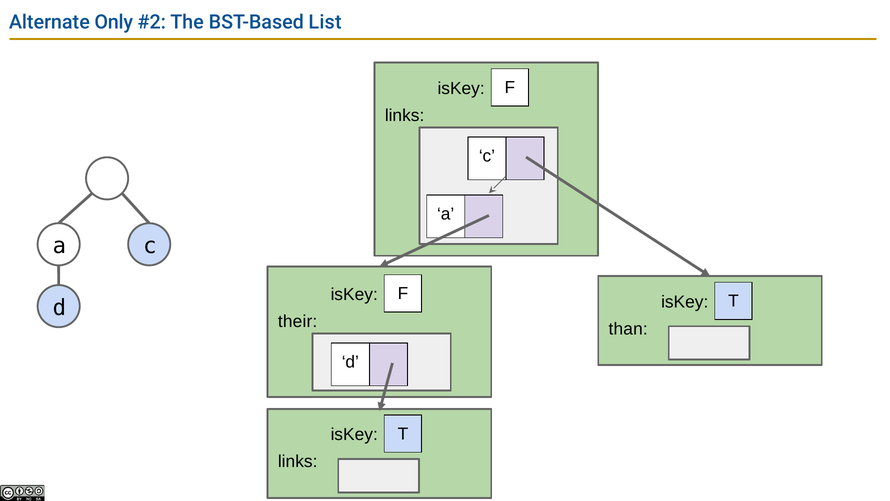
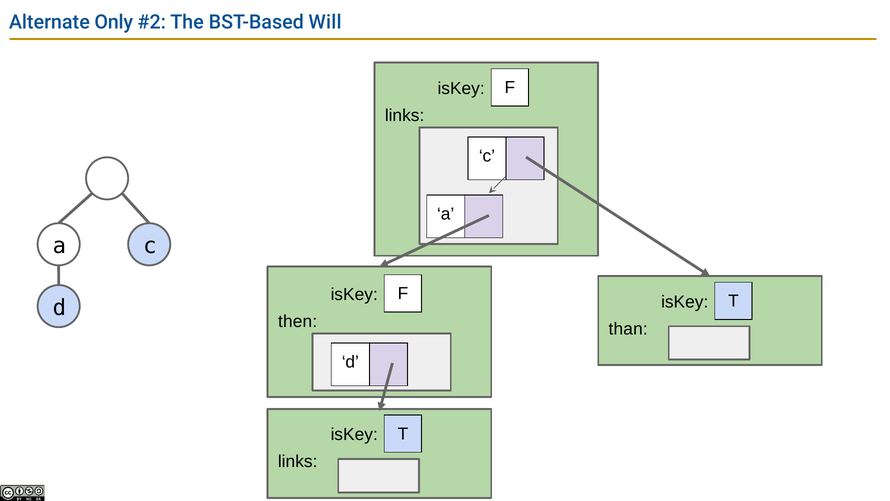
List: List -> Will (325, 22)
their: their -> then (298, 321)
